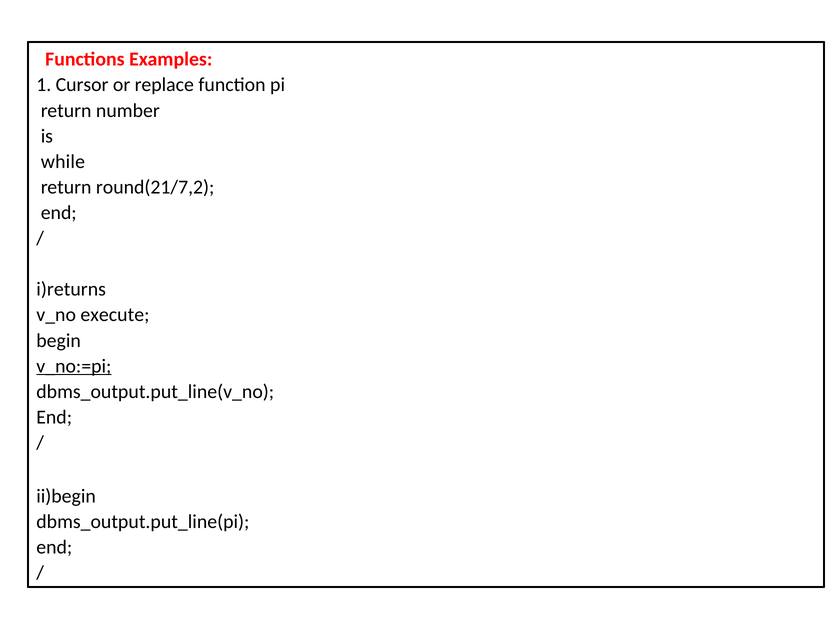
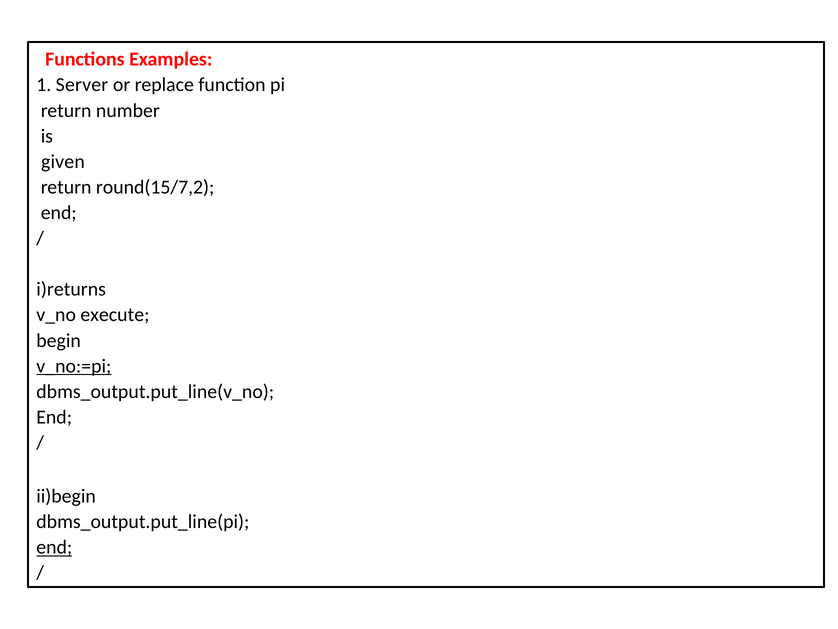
Cursor: Cursor -> Server (82, 85)
while: while -> given (63, 161)
round(21/7,2: round(21/7,2 -> round(15/7,2 (155, 187)
end underline: none -> present (54, 547)
